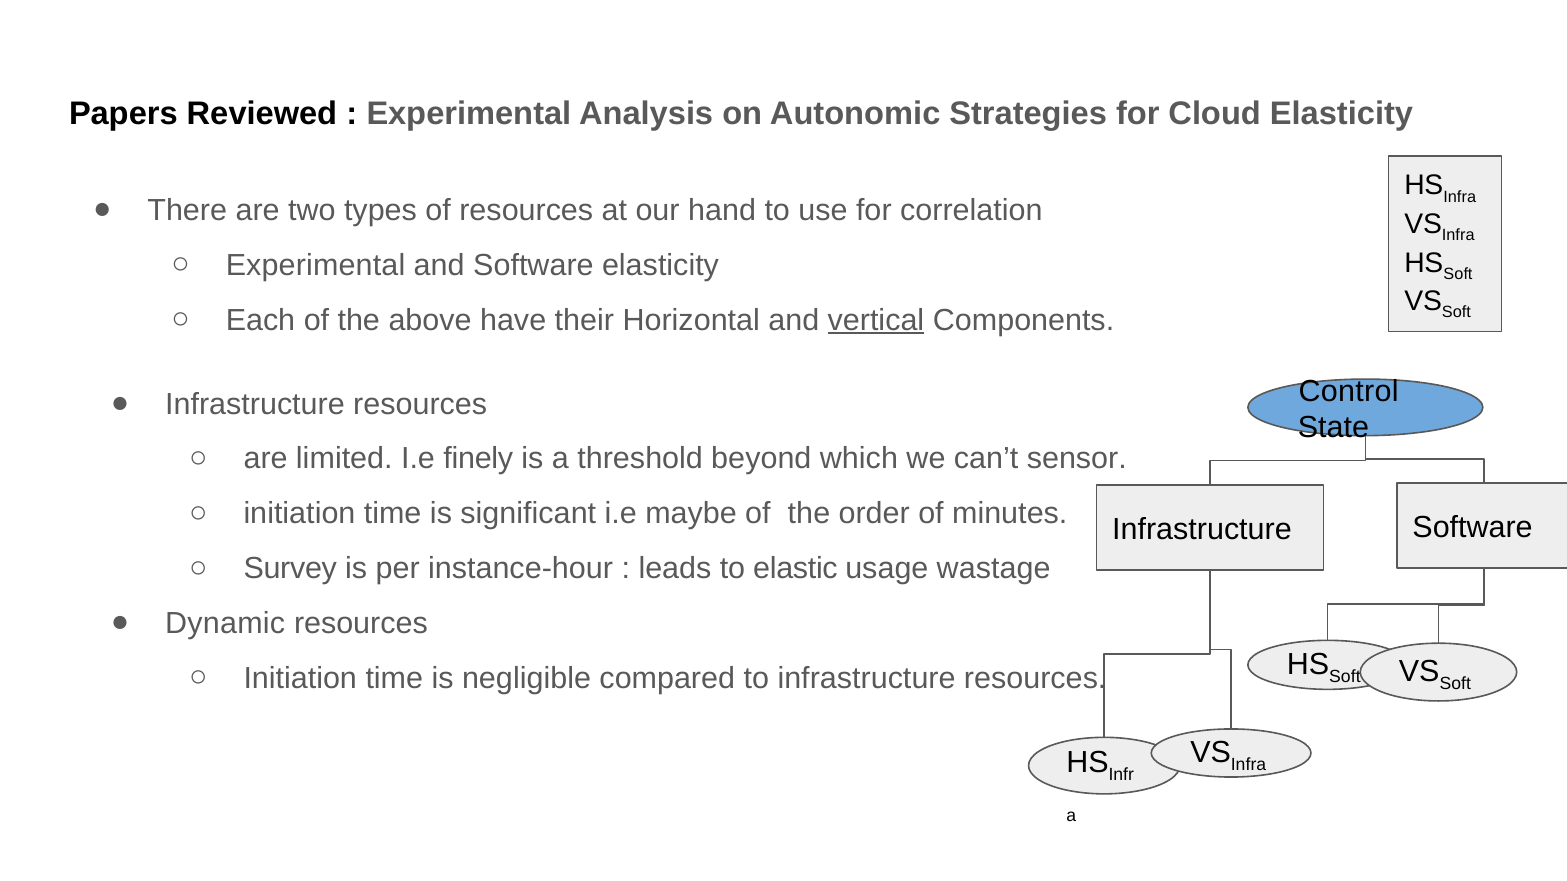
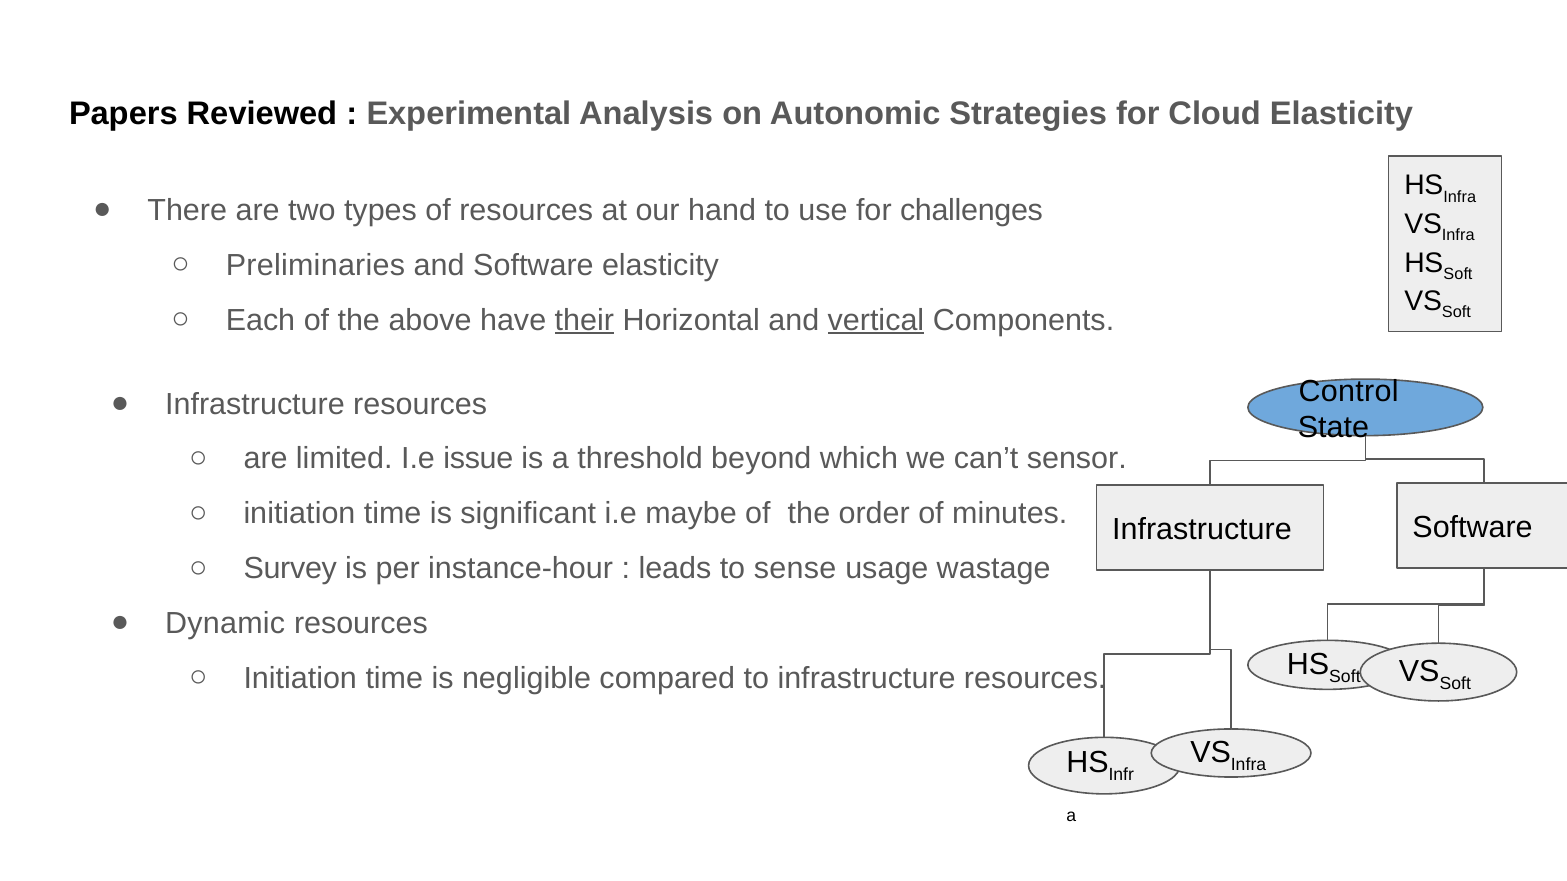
correlation: correlation -> challenges (972, 211)
Experimental: Experimental -> Preliminaries (315, 265)
their underline: none -> present (584, 320)
finely: finely -> issue (478, 459)
elastic: elastic -> sense (795, 569)
